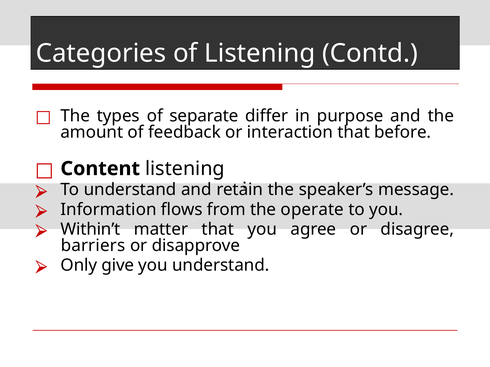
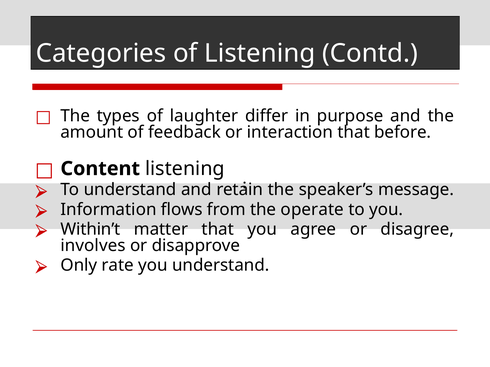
separate: separate -> laughter (204, 116)
barriers: barriers -> involves (93, 246)
give: give -> rate (118, 265)
